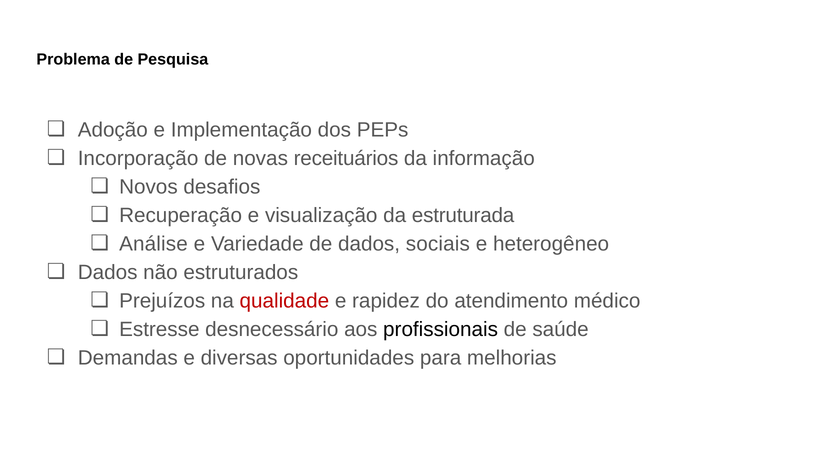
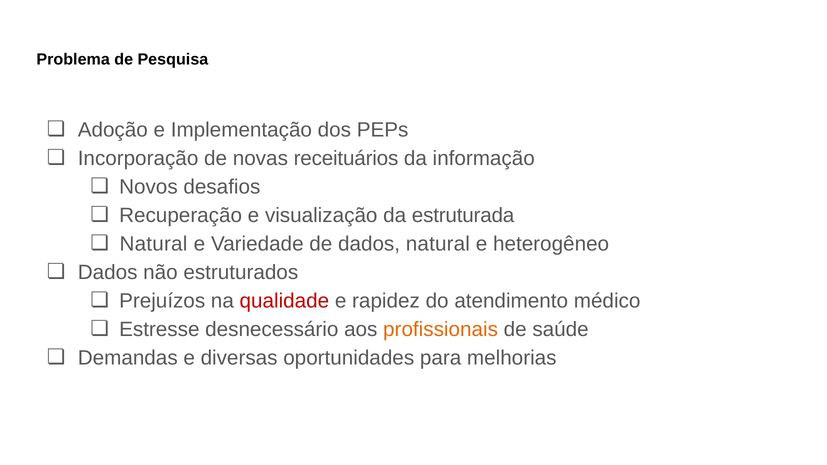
Análise: Análise -> Natural (153, 244)
dados sociais: sociais -> natural (438, 244)
profissionais colour: black -> orange (441, 330)
